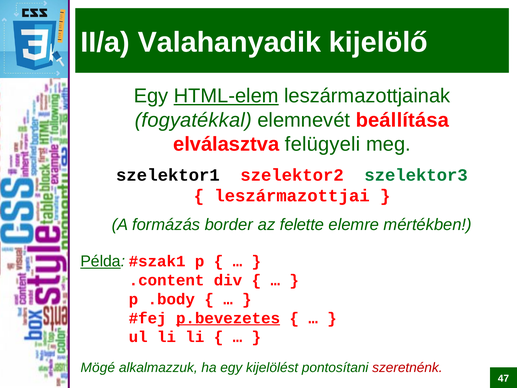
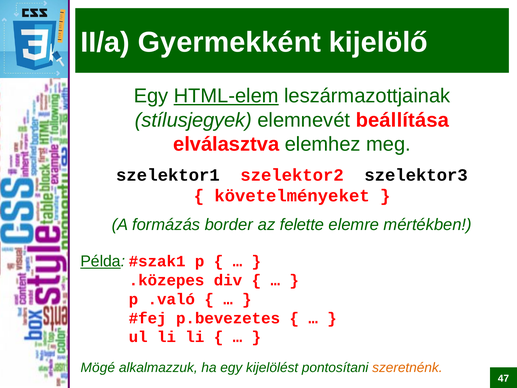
Valahanyadik: Valahanyadik -> Gyermekként (229, 42)
fogyatékkal: fogyatékkal -> stílusjegyek (193, 120)
felügyeli: felügyeli -> elemhez (323, 144)
szelektor3 colour: green -> black (416, 175)
leszármazottjai: leszármazottjai -> követelményeket (292, 196)
.content: .content -> .közepes (167, 280)
.body: .body -> .való (171, 299)
p.bevezetes underline: present -> none (228, 318)
szeretnénk colour: red -> orange (407, 367)
